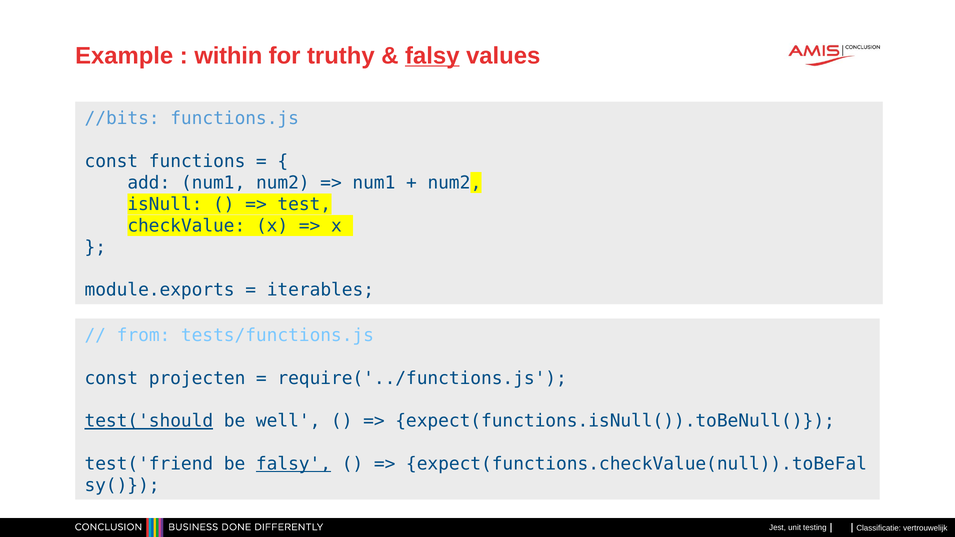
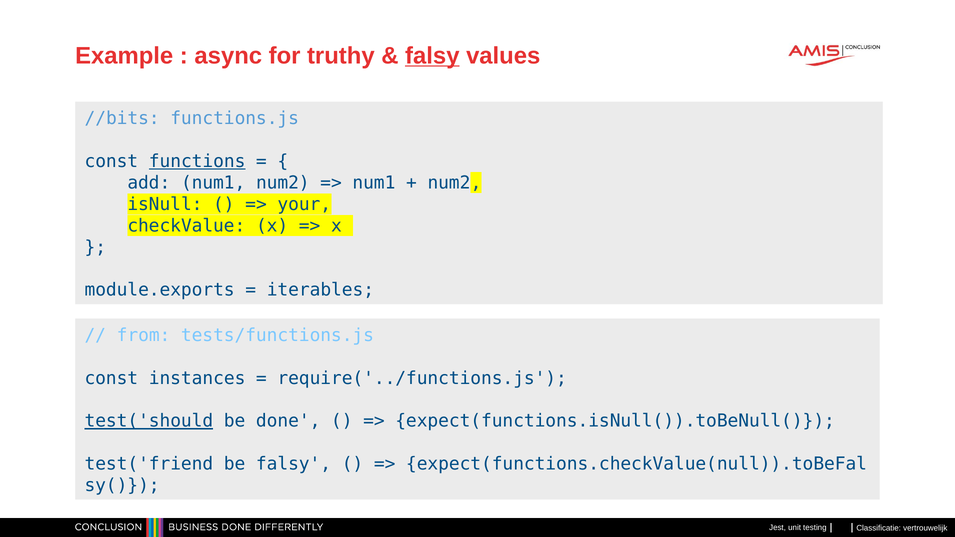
within: within -> async (228, 56)
functions underline: none -> present (197, 161)
test: test -> your (304, 204)
projecten: projecten -> instances (197, 378)
well: well -> done (288, 421)
falsy underline: present -> none (294, 464)
